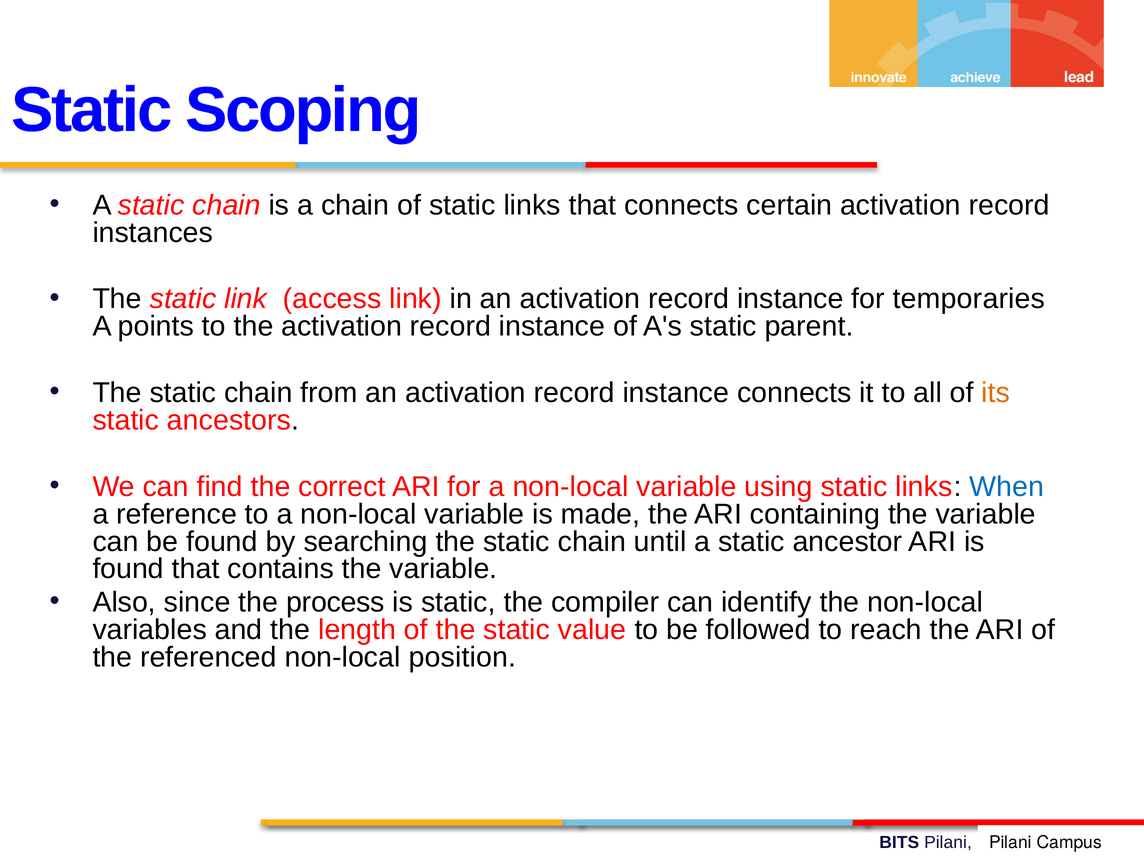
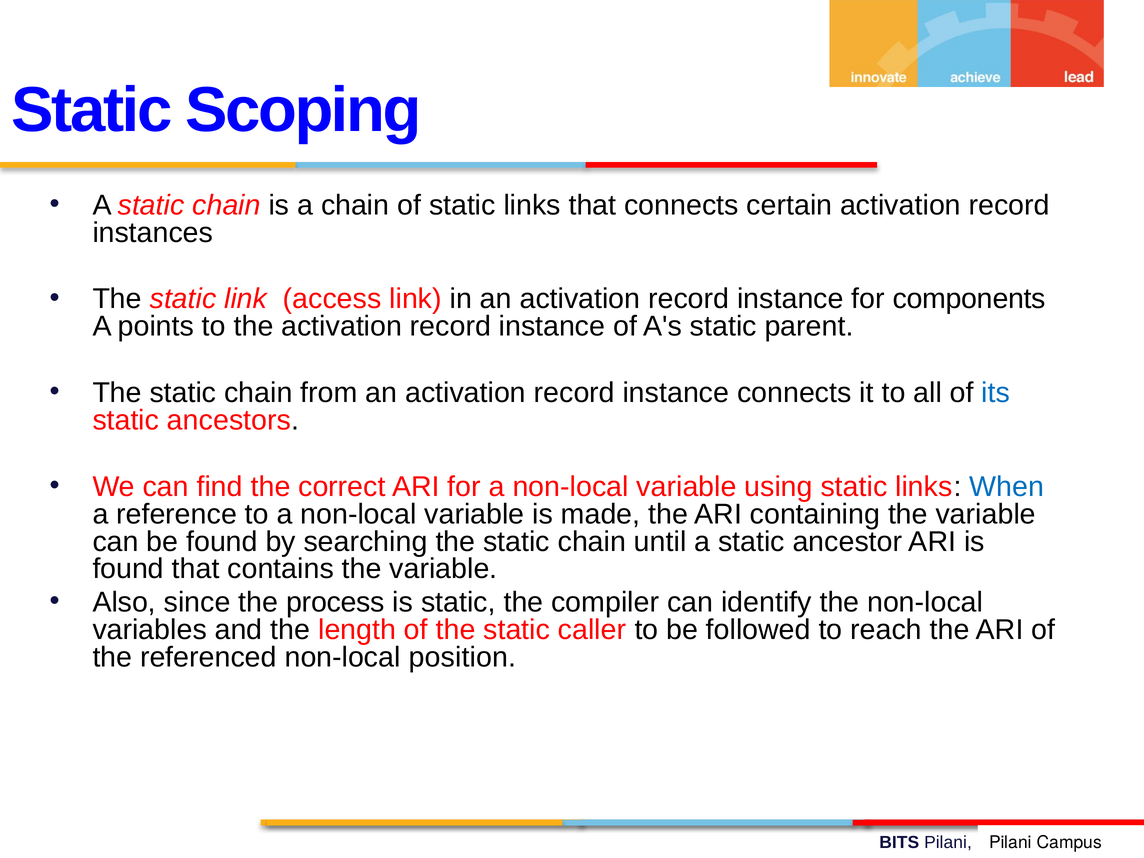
temporaries: temporaries -> components (969, 299)
its colour: orange -> blue (996, 393)
value: value -> caller (592, 630)
